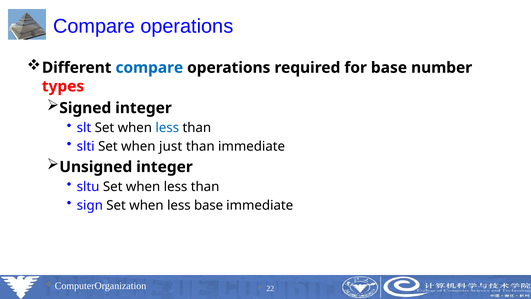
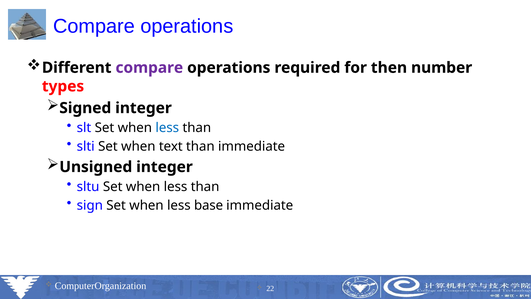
compare colour: blue -> purple (149, 68)
for base: base -> then (389, 68)
just: just -> text (171, 146)
